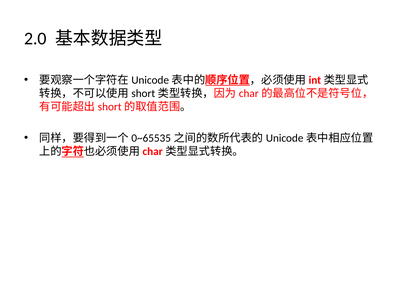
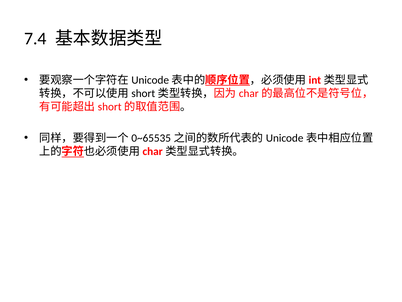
2.0: 2.0 -> 7.4 (35, 38)
